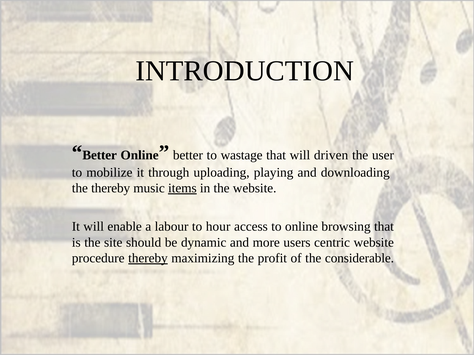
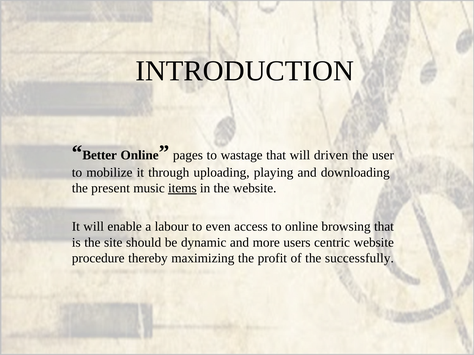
better: better -> pages (188, 155)
the thereby: thereby -> present (111, 188)
hour: hour -> even (218, 227)
thereby underline: present -> none (148, 259)
considerable: considerable -> successfully (359, 259)
